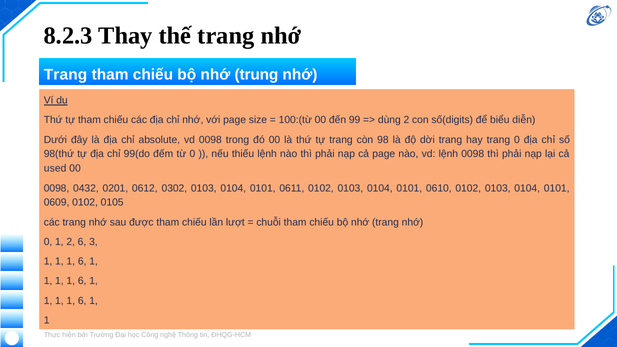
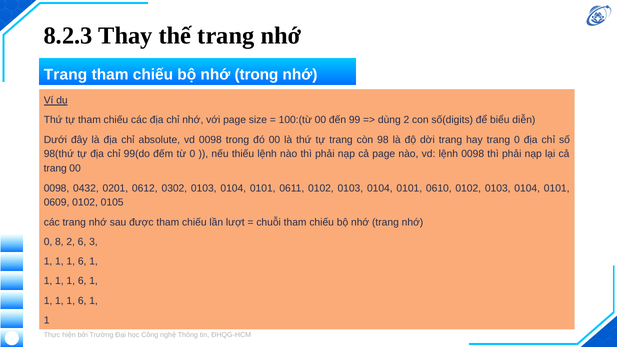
nhớ trung: trung -> trong (256, 74)
used: used -> trang (55, 169)
0 1: 1 -> 8 (59, 242)
